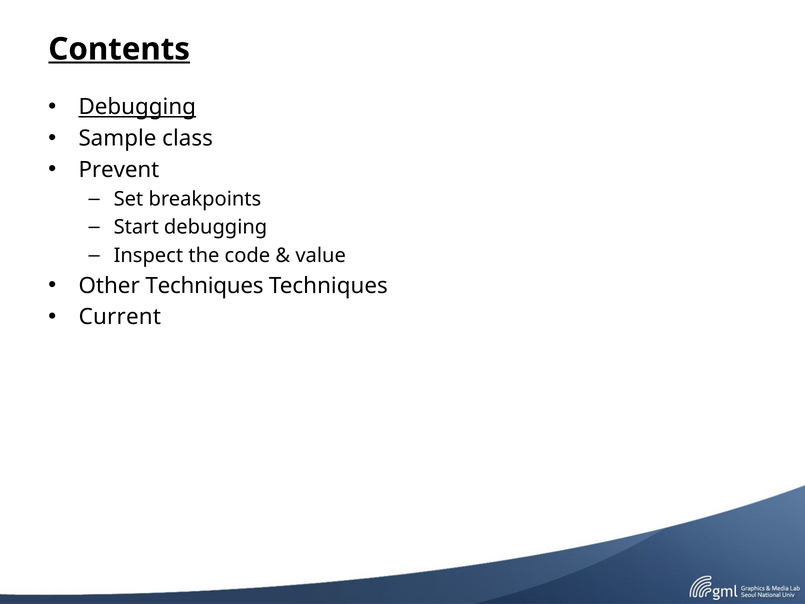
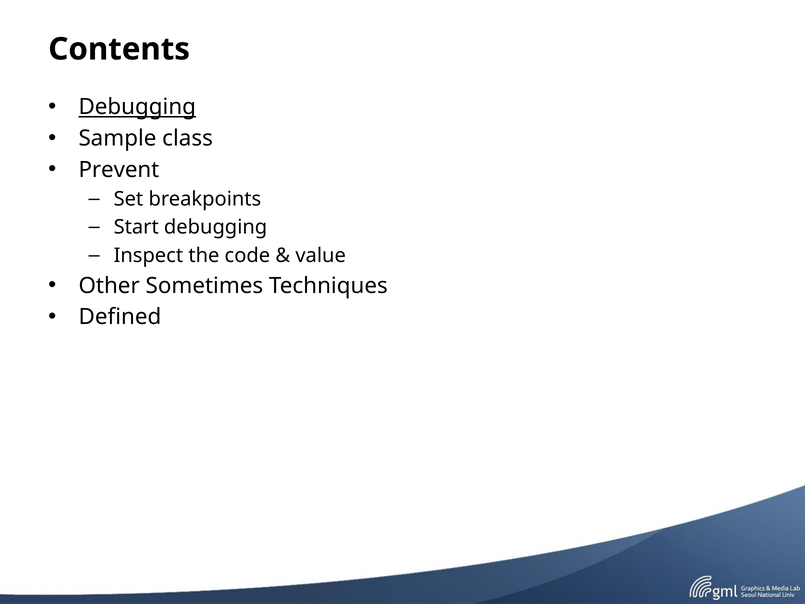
Contents underline: present -> none (119, 49)
Other Techniques: Techniques -> Sometimes (204, 286)
Current: Current -> Defined (120, 317)
